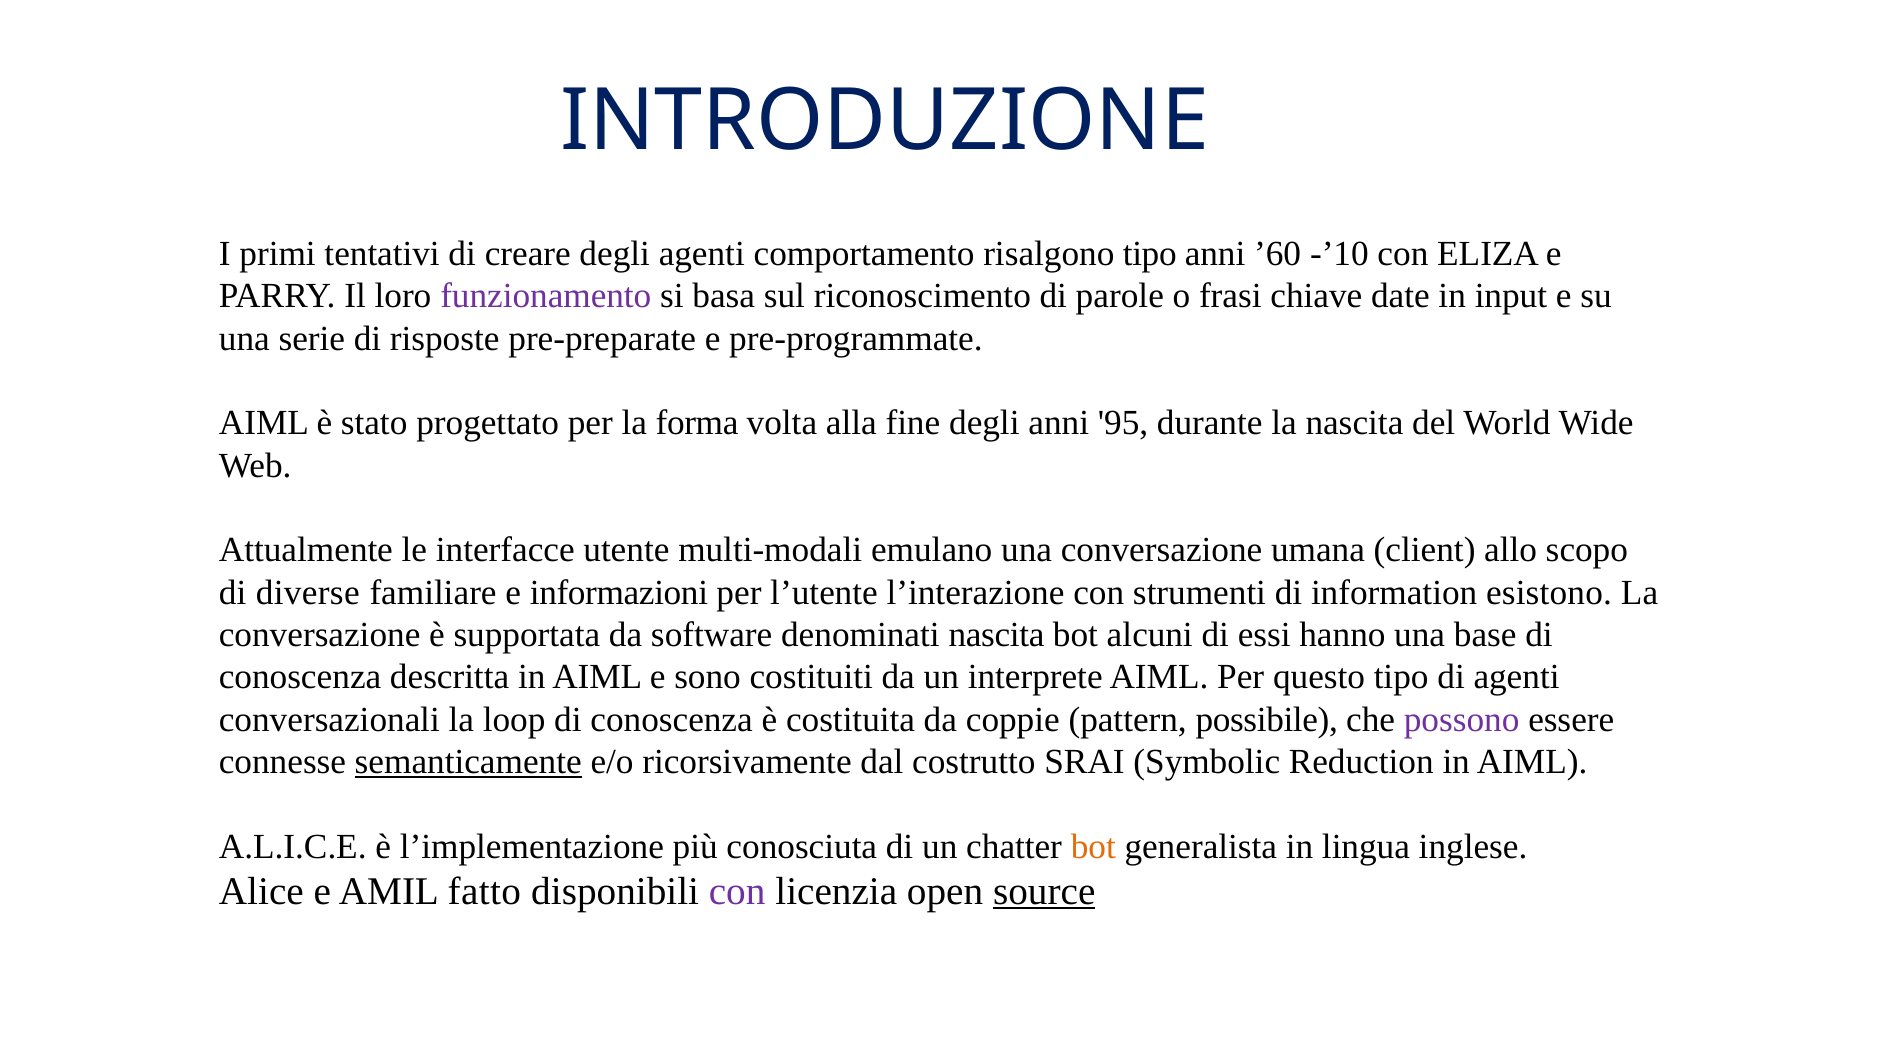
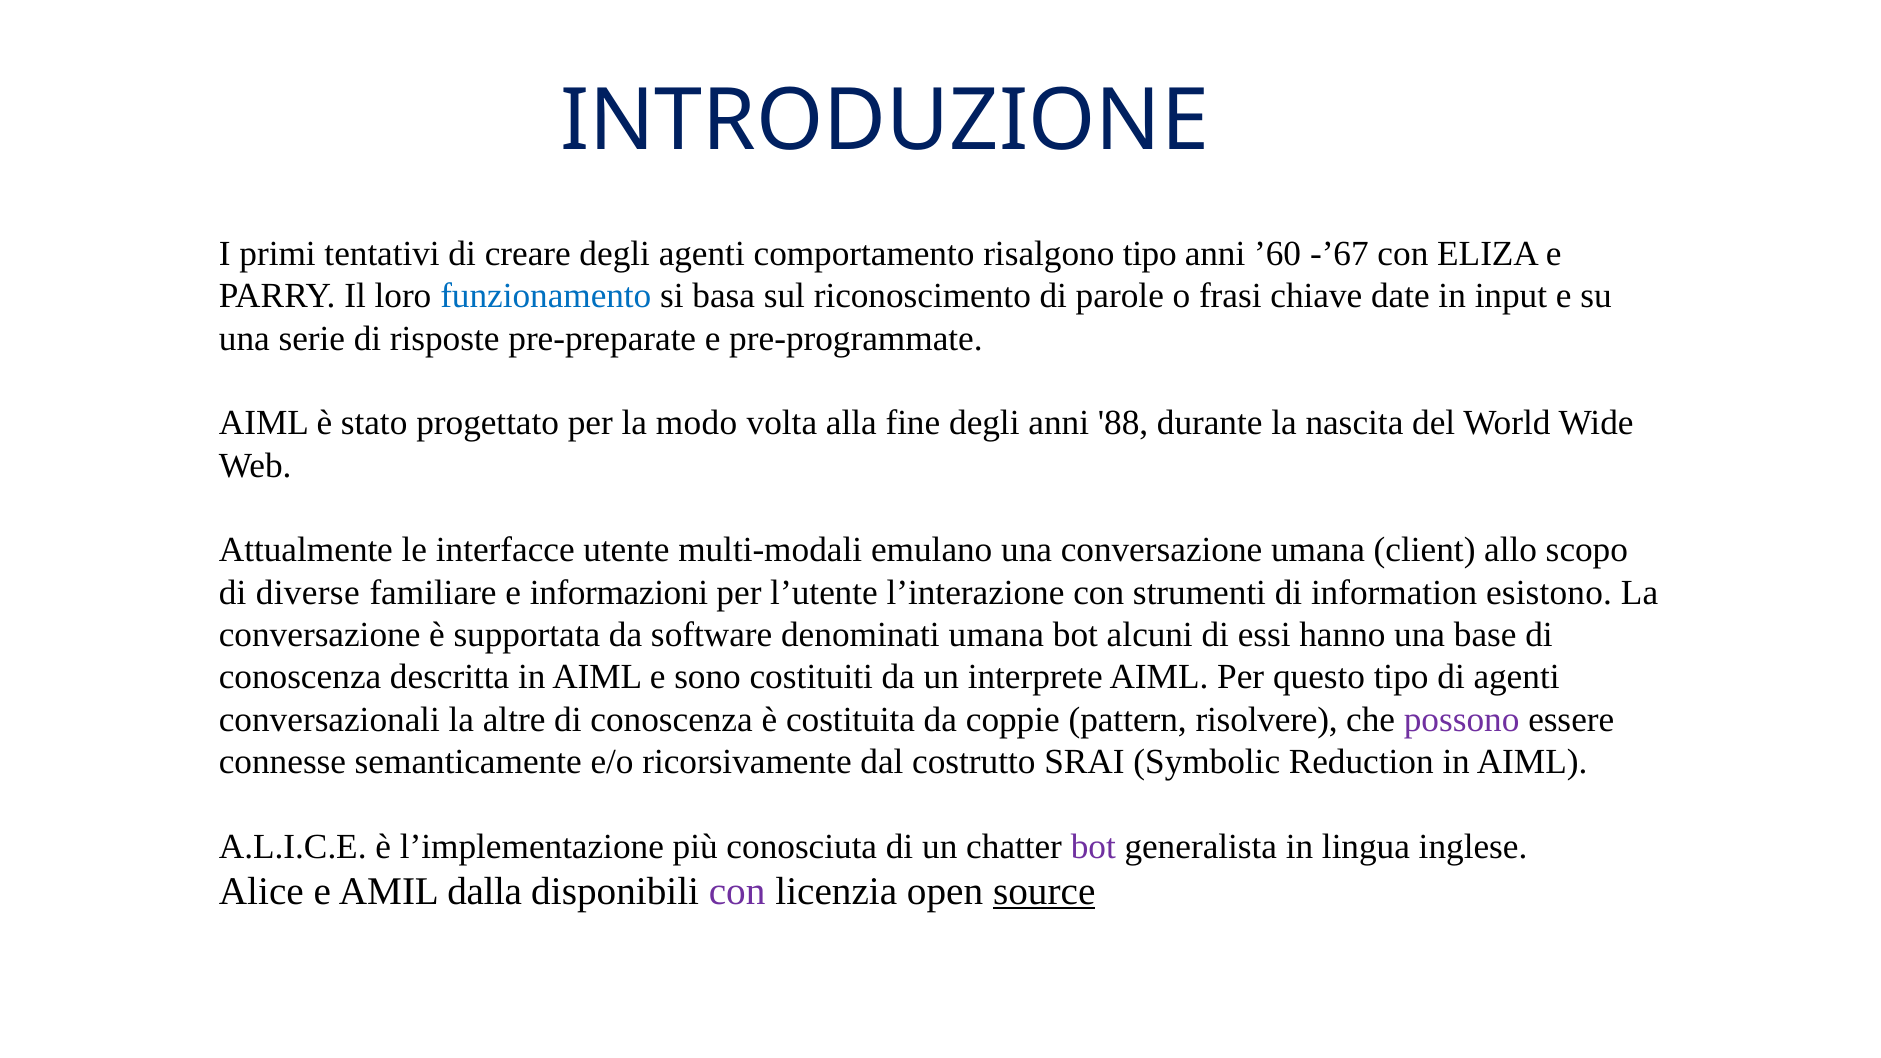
-’10: -’10 -> -’67 (1339, 254)
funzionamento colour: purple -> blue (546, 296)
forma: forma -> modo (697, 423)
95: 95 -> 88 (1123, 423)
denominati nascita: nascita -> umana (996, 635)
loop: loop -> altre (514, 720)
possibile: possibile -> risolvere (1267, 720)
semanticamente underline: present -> none (468, 762)
bot colour: orange -> purple (1093, 846)
fatto: fatto -> dalla (485, 891)
